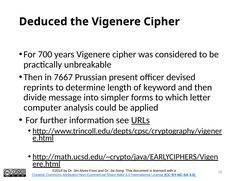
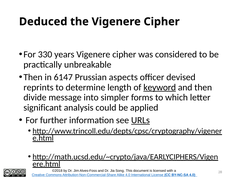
700: 700 -> 330 (45, 54)
7667: 7667 -> 6147 (63, 77)
present: present -> aspects (123, 77)
keyword underline: none -> present (160, 87)
computer: computer -> significant (43, 107)
